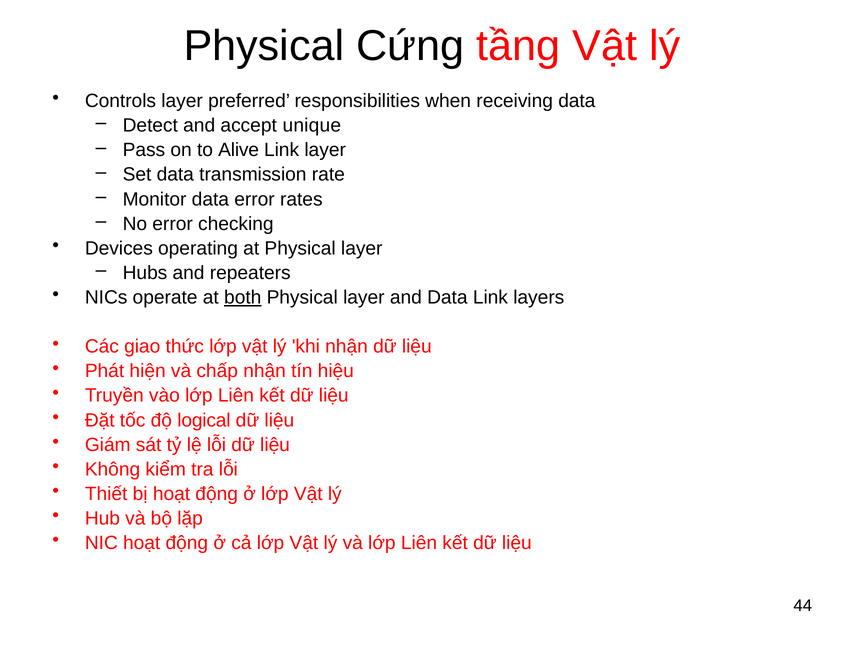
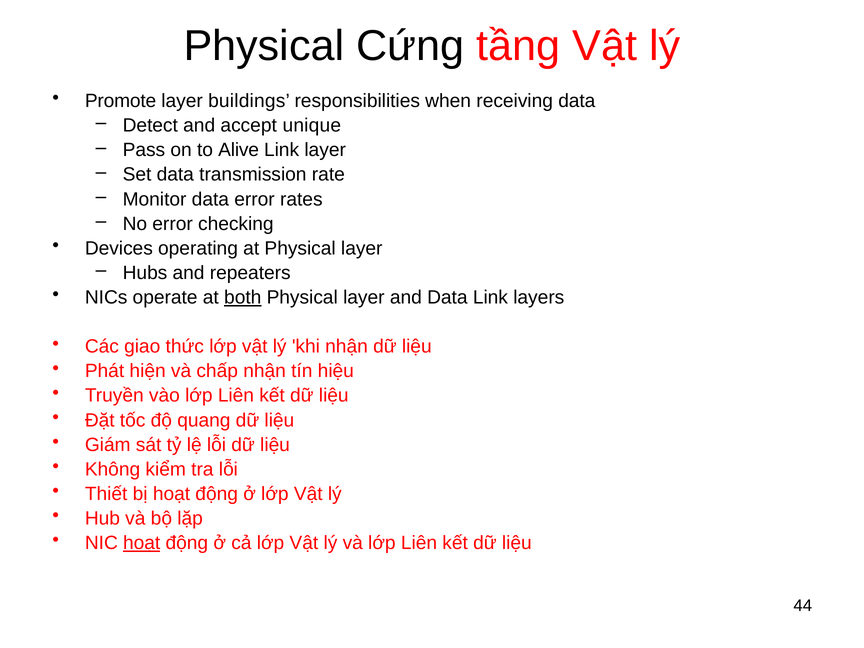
Controls: Controls -> Promote (121, 101)
preferred: preferred -> buildings (249, 101)
logical: logical -> quang (204, 420)
hoạt underline: none -> present (142, 543)
